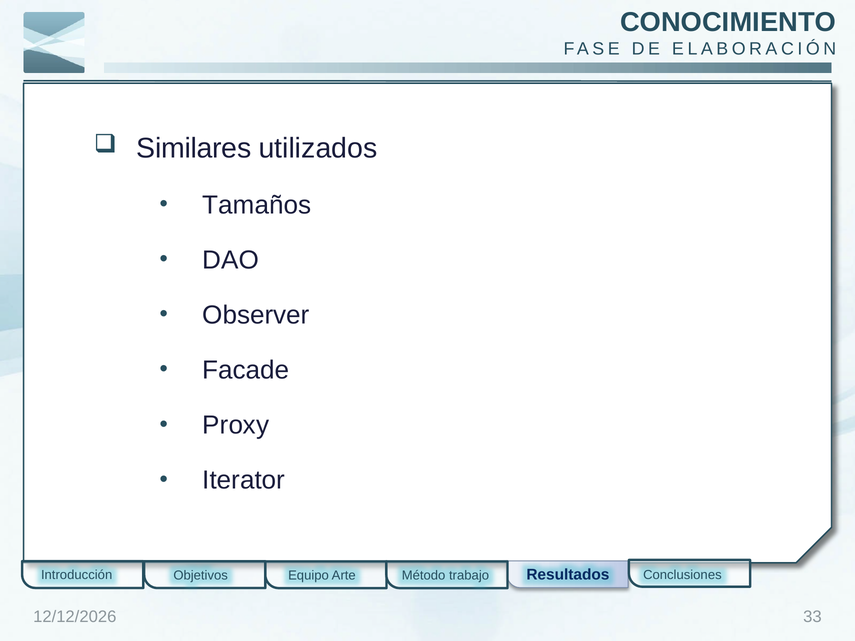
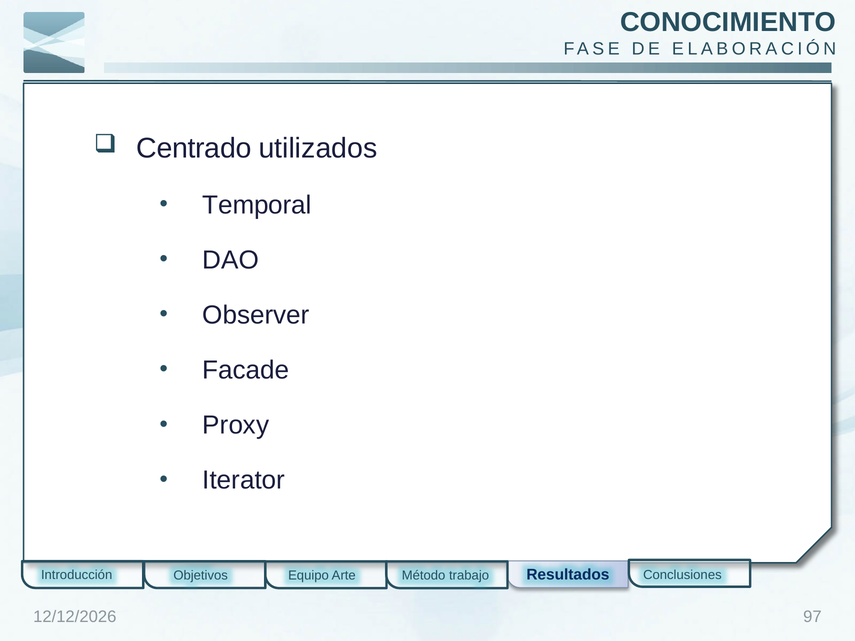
Similares: Similares -> Centrado (194, 149)
Tamaños: Tamaños -> Temporal (257, 205)
33: 33 -> 97 (812, 617)
